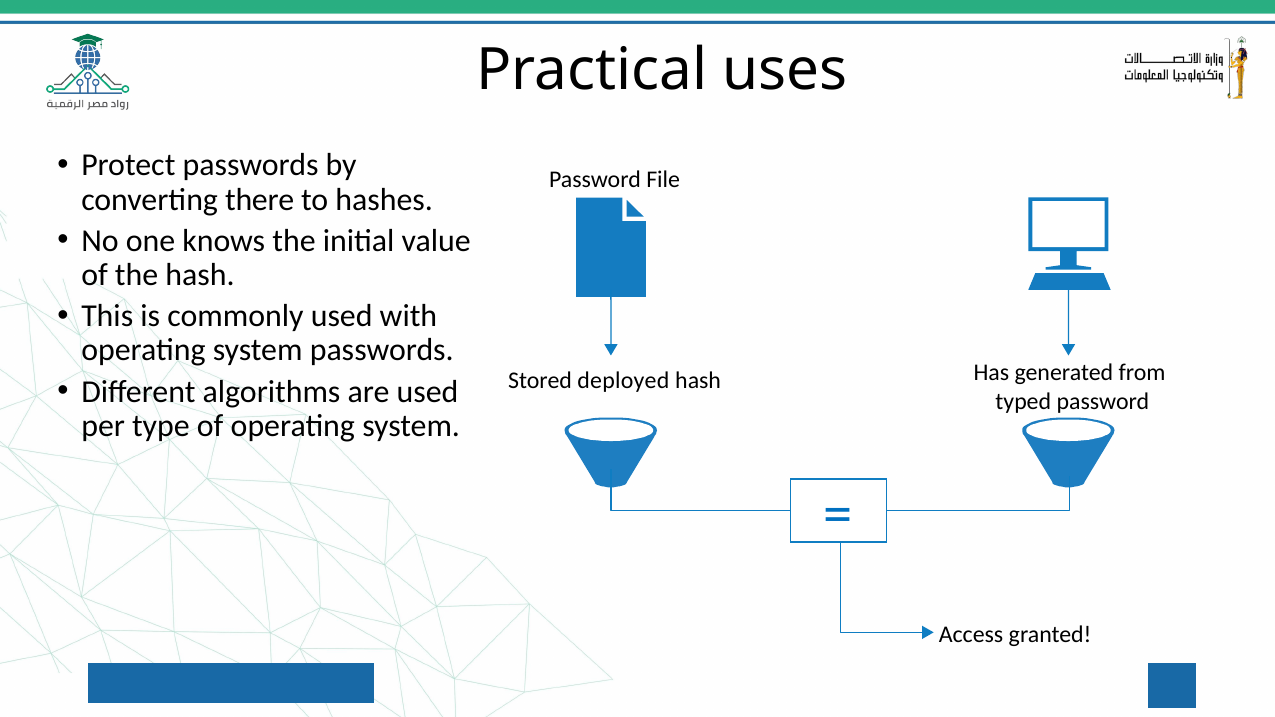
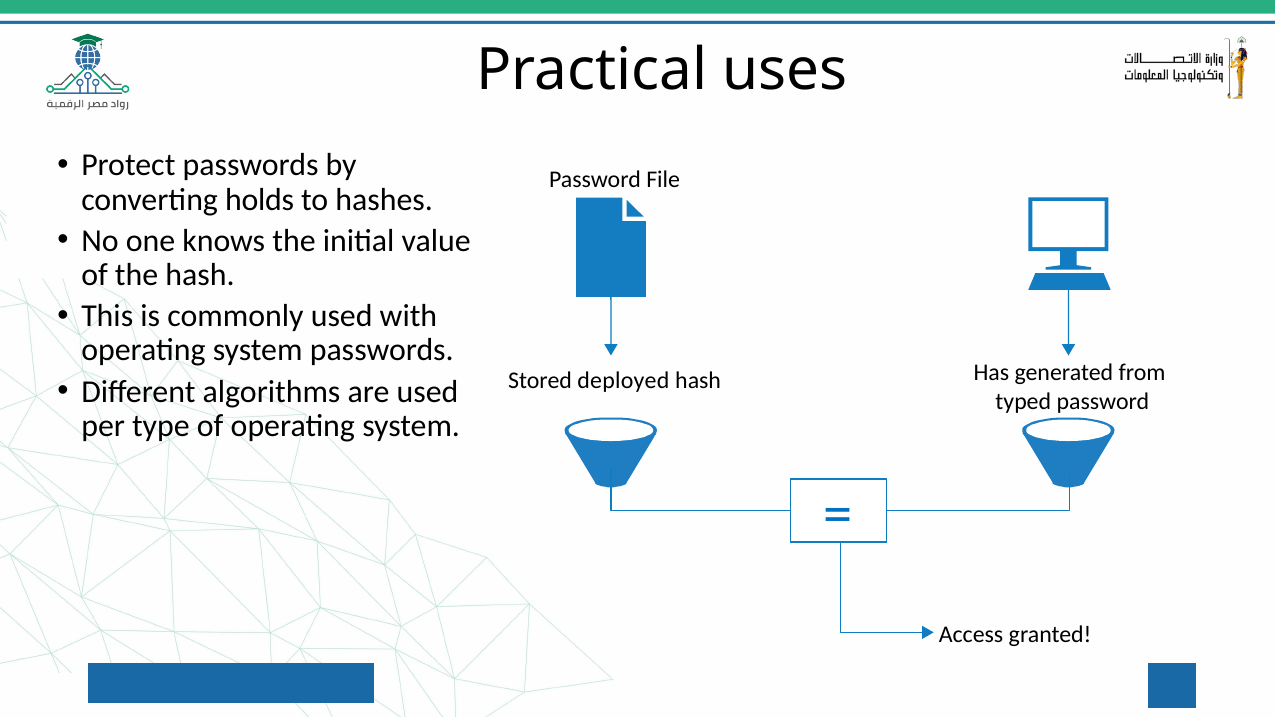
there: there -> holds (260, 200)
